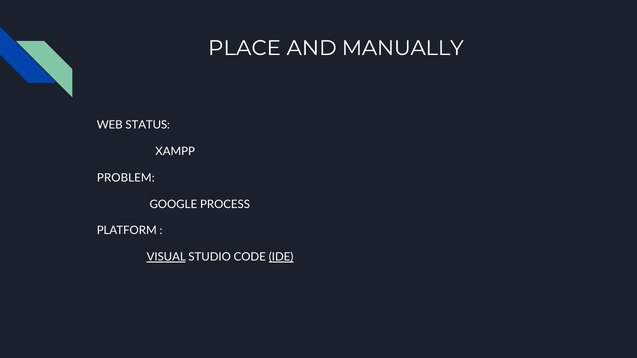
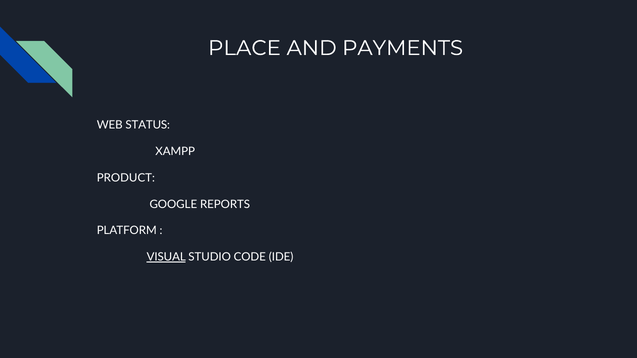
MANUALLY: MANUALLY -> PAYMENTS (403, 48)
PROBLEM: PROBLEM -> PRODUCT (126, 178)
PROCESS: PROCESS -> REPORTS (225, 205)
IDE underline: present -> none (281, 257)
